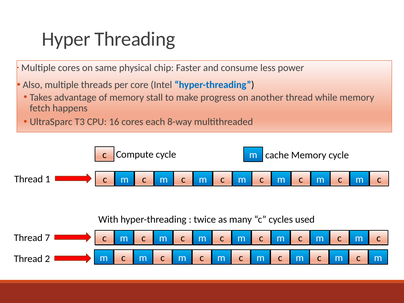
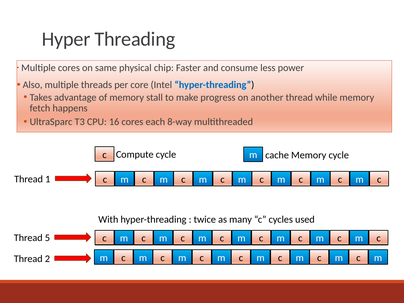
7: 7 -> 5 (47, 238)
